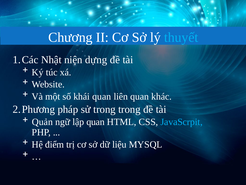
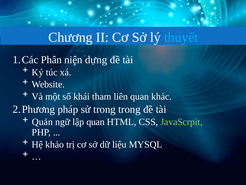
Nhật: Nhật -> Phân (51, 60)
khái quan: quan -> tham (102, 96)
JavaScrpit colour: light blue -> light green (182, 122)
điểm: điểm -> khảo (55, 144)
